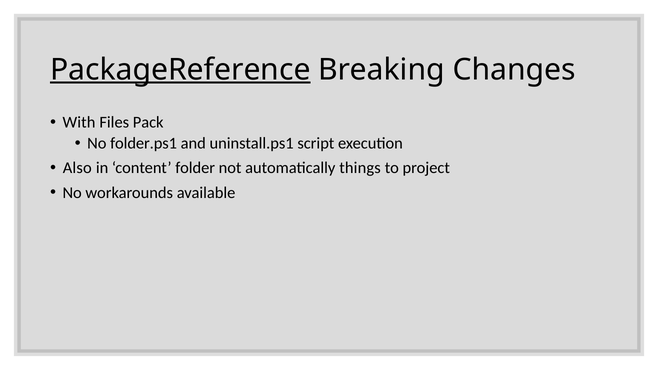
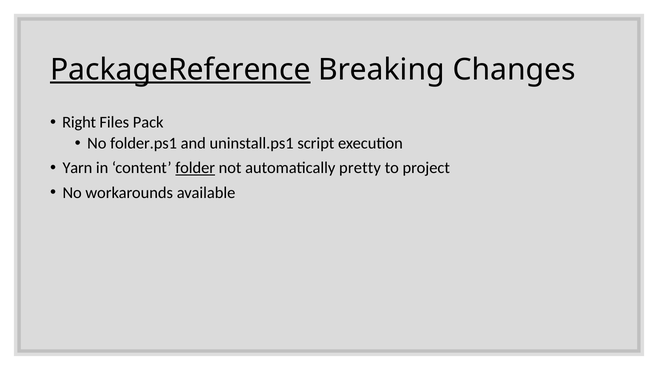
With: With -> Right (79, 122)
Also: Also -> Yarn (77, 168)
folder underline: none -> present (195, 168)
things: things -> pretty (360, 168)
